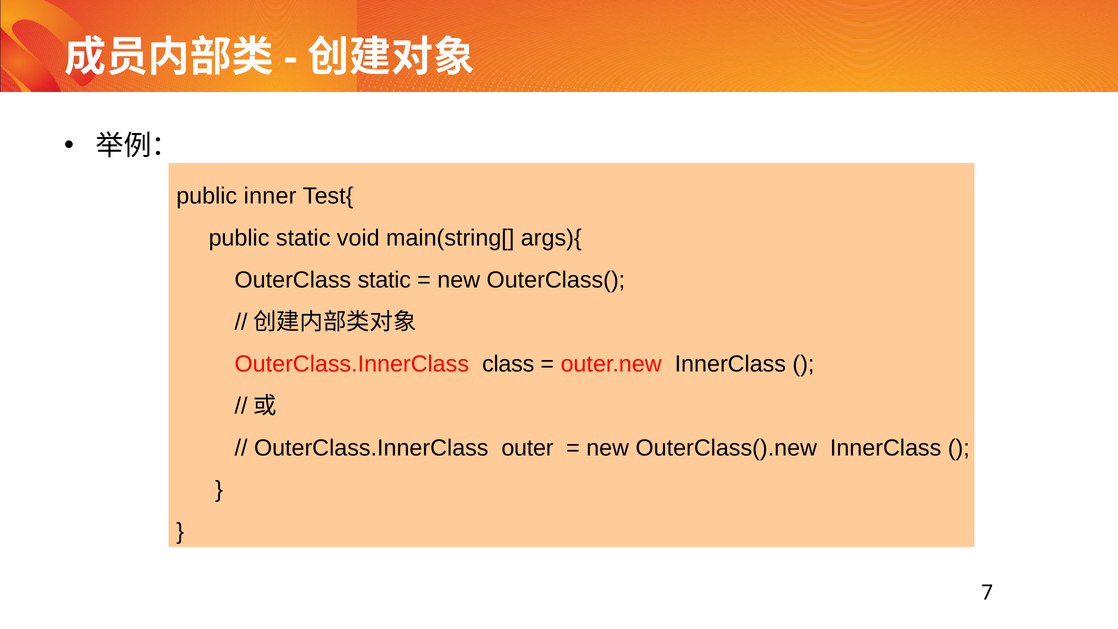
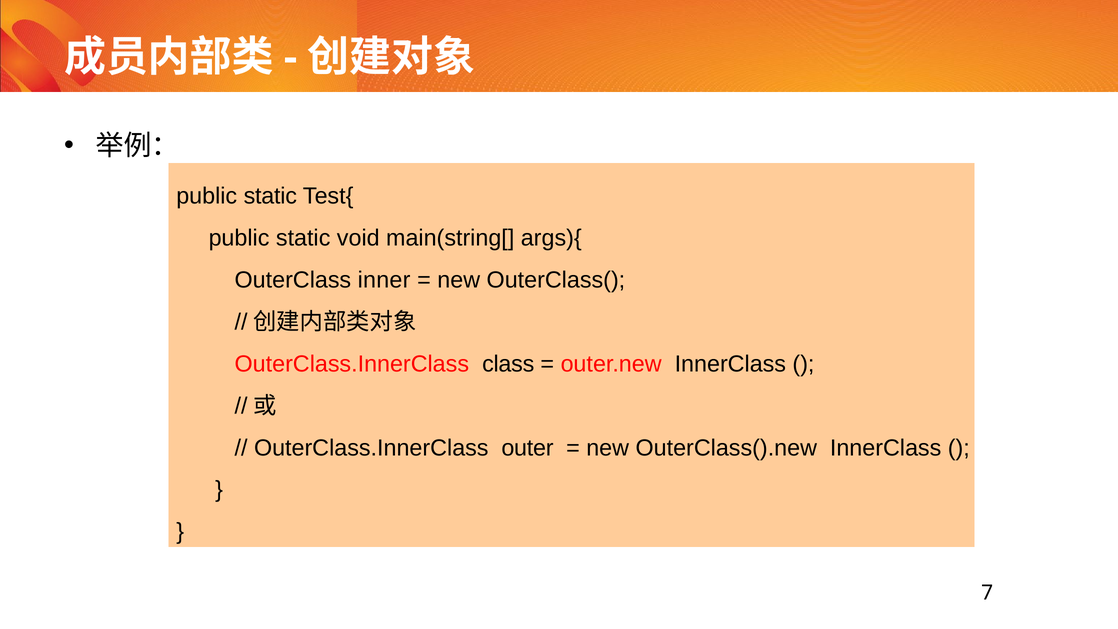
inner: inner -> static (270, 196)
OuterClass static: static -> inner (384, 280)
